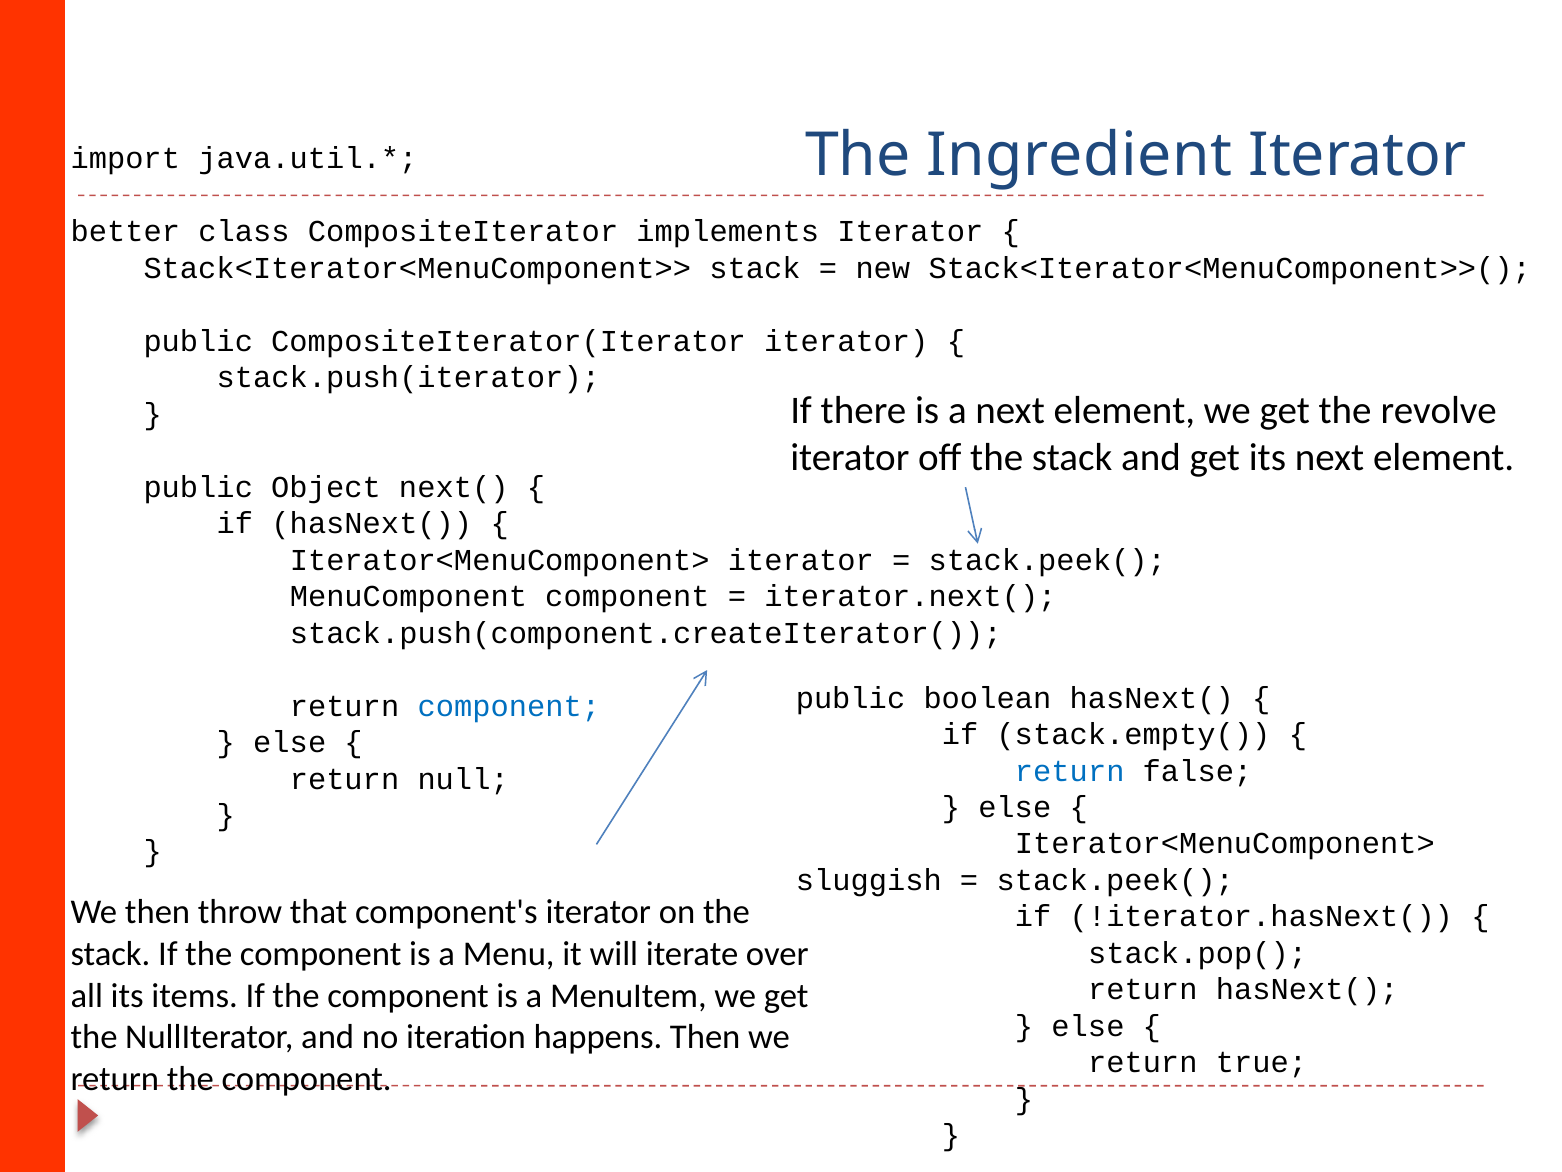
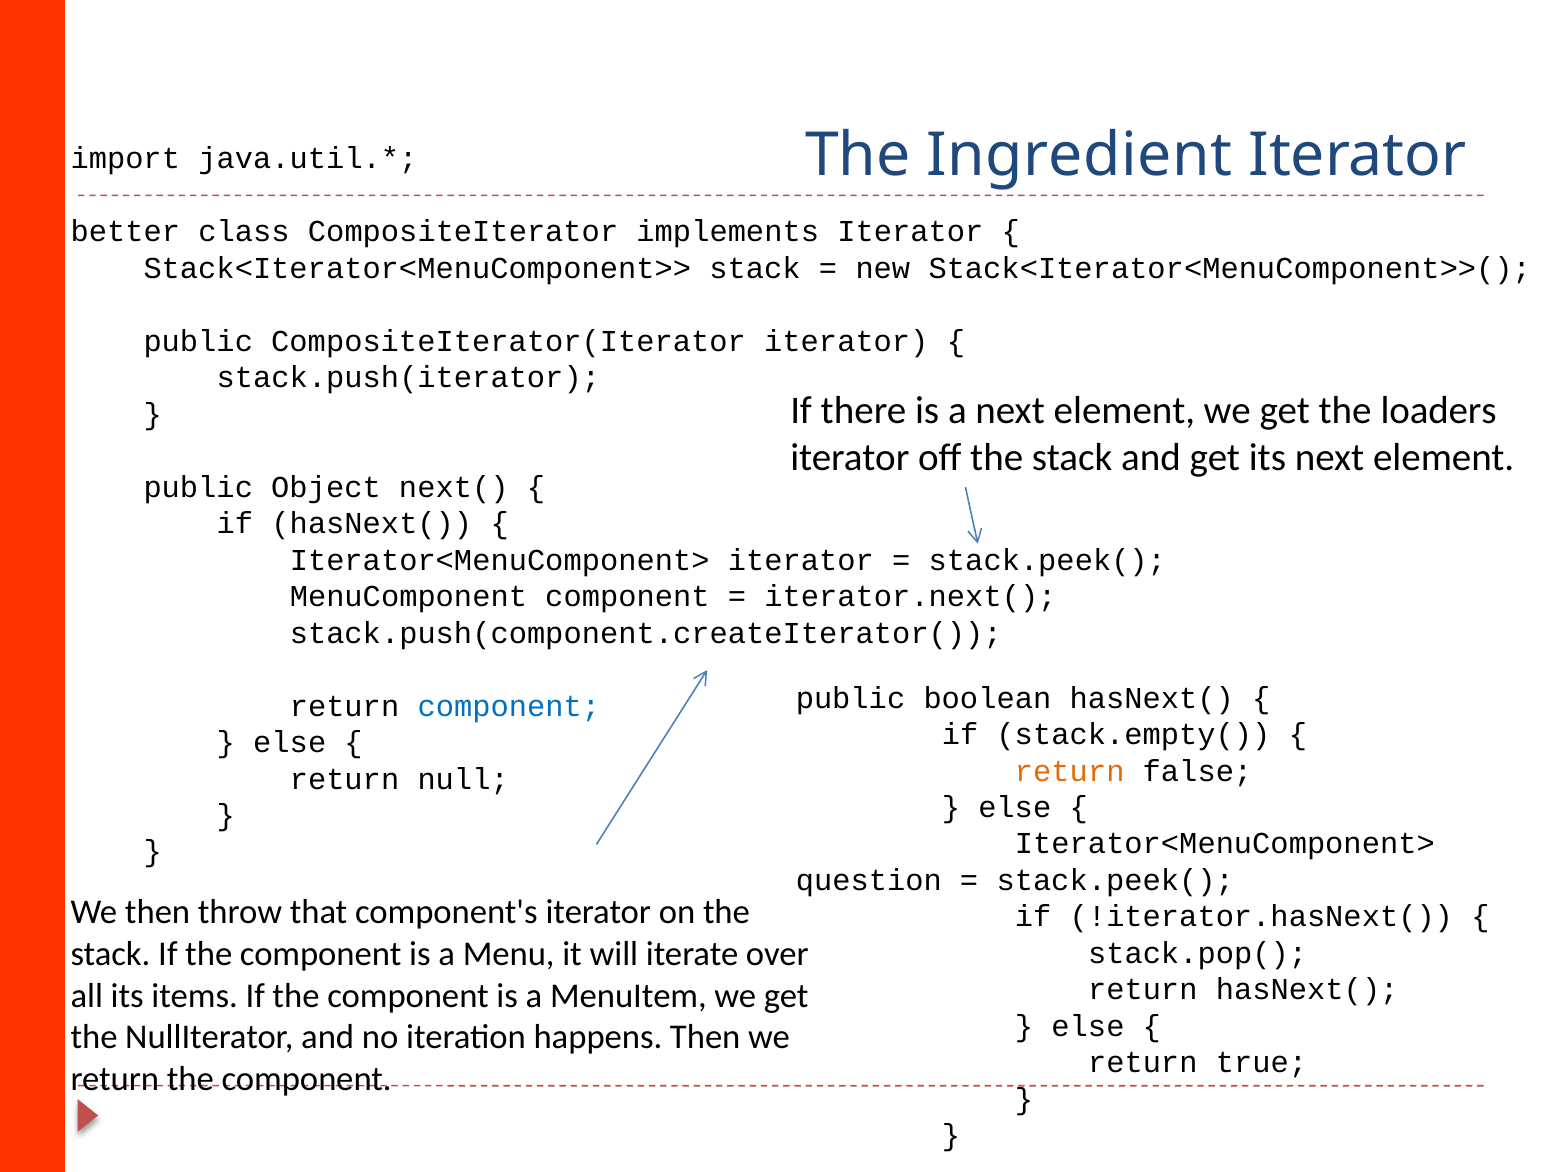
revolve: revolve -> loaders (1439, 410)
return colour: blue -> orange (1070, 771)
sluggish: sluggish -> question (869, 880)
